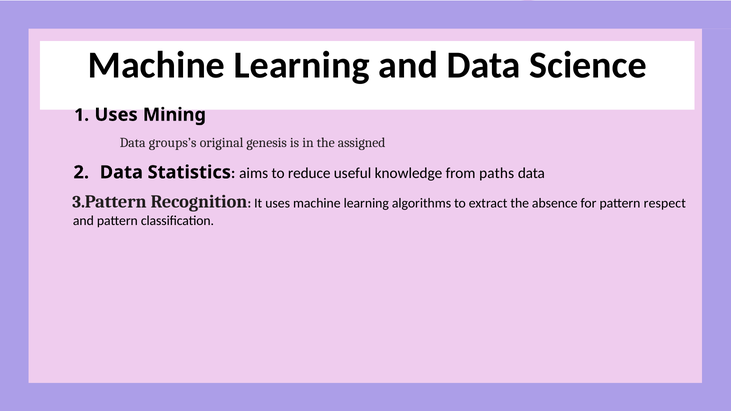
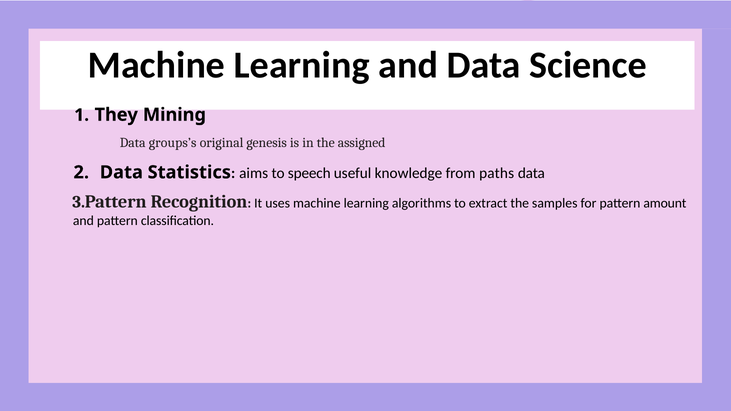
Uses: Uses -> They (116, 115)
reduce: reduce -> speech (309, 173)
absence: absence -> samples (555, 203)
respect: respect -> amount (665, 203)
